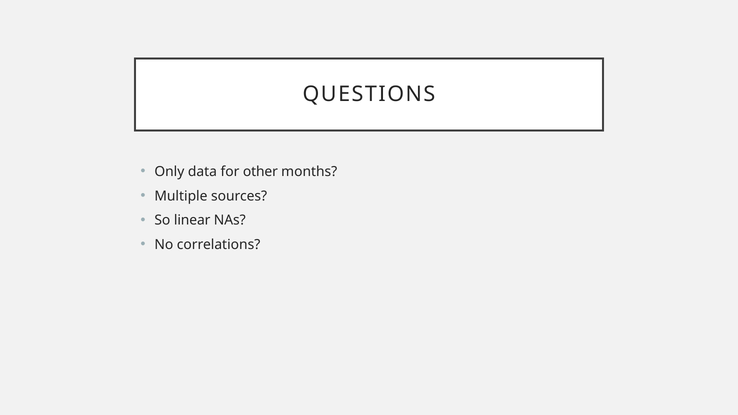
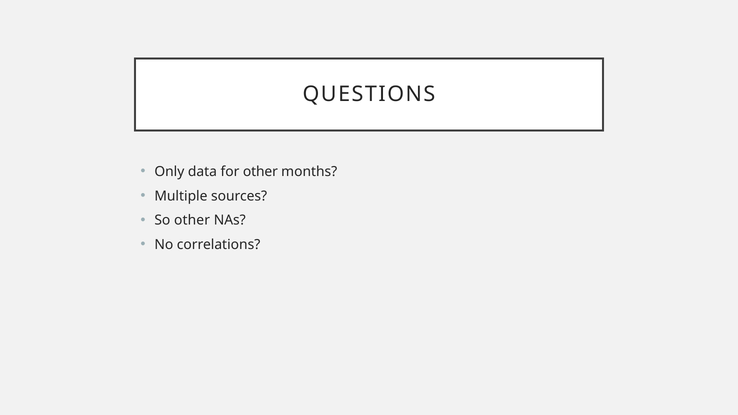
So linear: linear -> other (192, 220)
